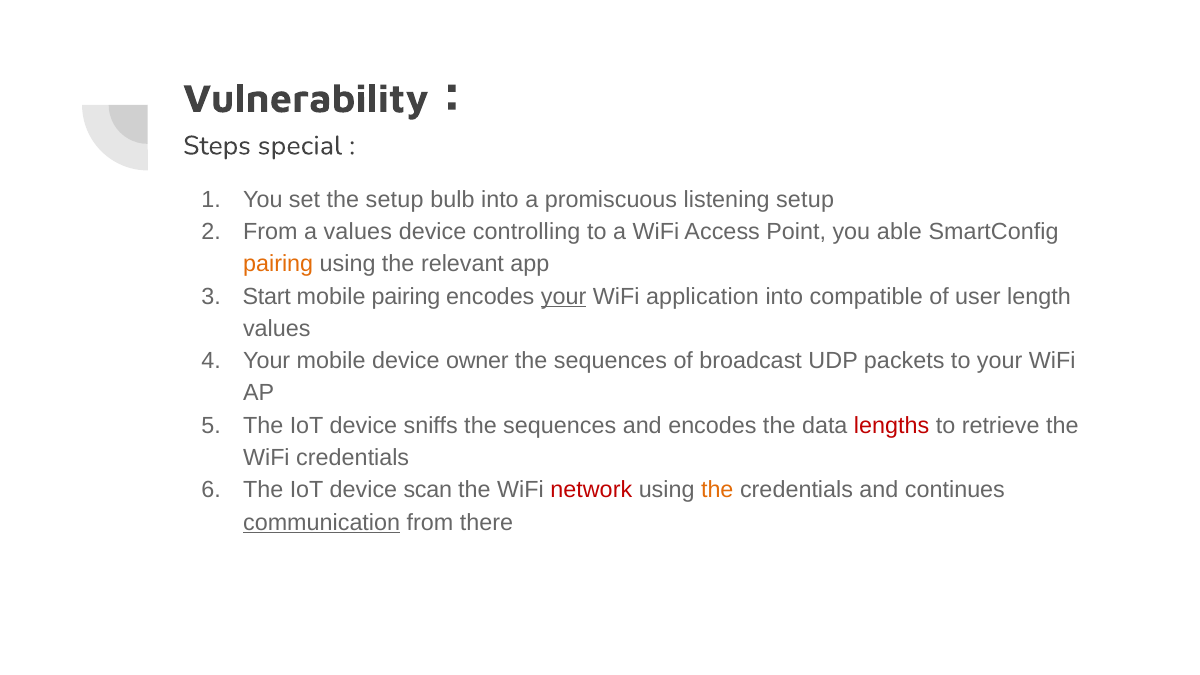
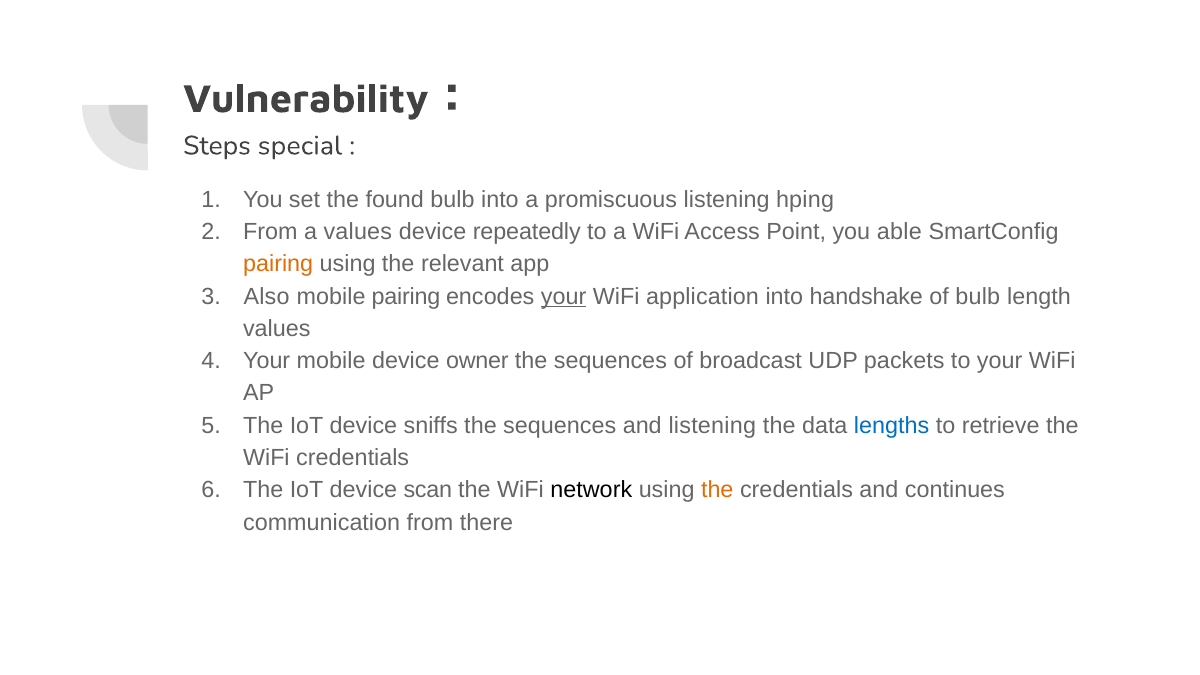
the setup: setup -> found (395, 200)
listening setup: setup -> hping (805, 200)
controlling: controlling -> repeatedly (527, 232)
Start: Start -> Also (267, 296)
compatible: compatible -> handshake (866, 296)
of user: user -> bulb (978, 296)
and encodes: encodes -> listening (712, 426)
lengths colour: red -> blue (892, 426)
network colour: red -> black (591, 490)
communication underline: present -> none (322, 522)
